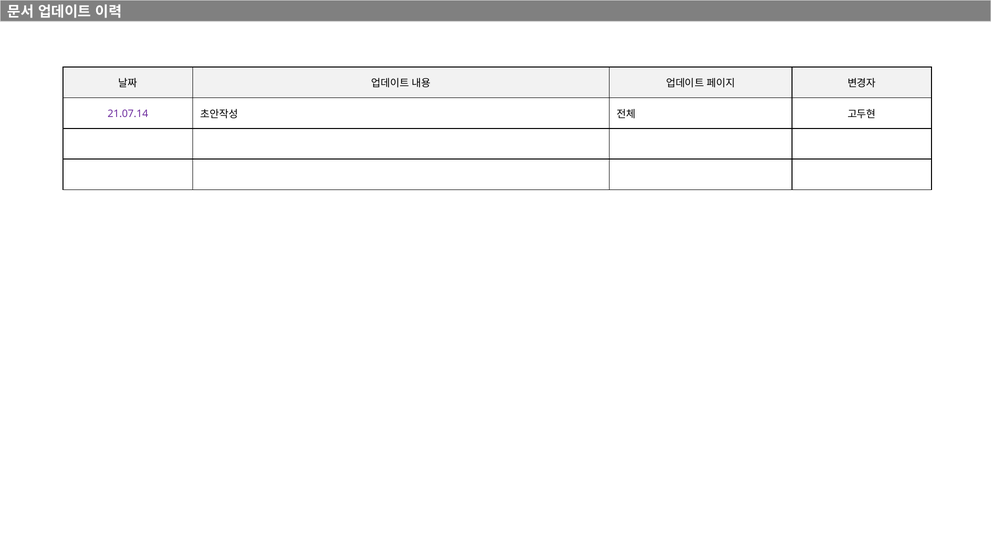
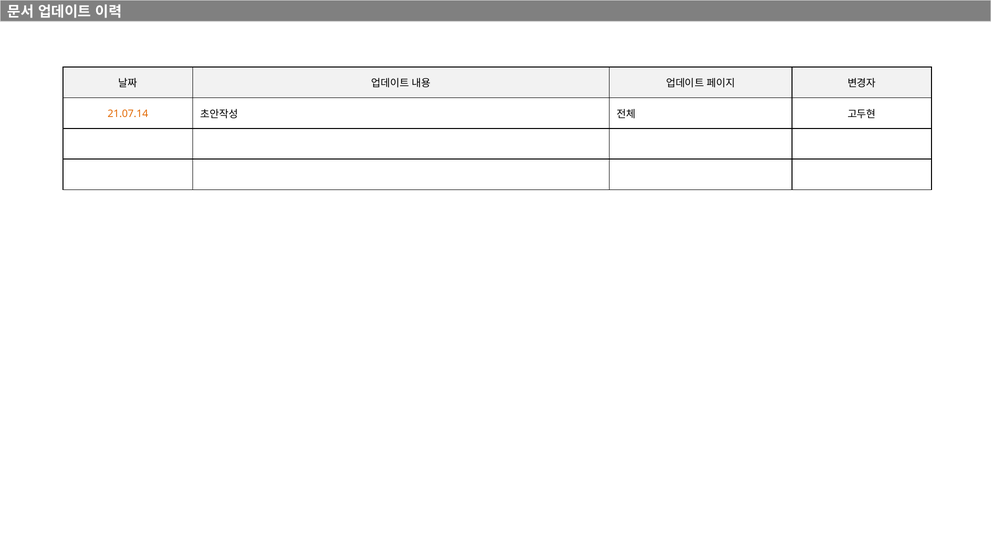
21.07.14 colour: purple -> orange (128, 114)
